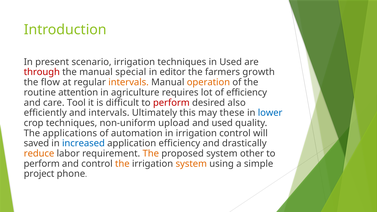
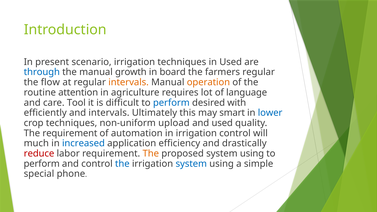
through colour: red -> blue (42, 72)
special: special -> growth (131, 72)
editor: editor -> board (173, 72)
farmers growth: growth -> regular (259, 72)
of efficiency: efficiency -> language (247, 92)
perform colour: red -> blue (171, 103)
also: also -> with (237, 103)
these: these -> smart (232, 113)
The applications: applications -> requirement (70, 133)
saved: saved -> much (36, 143)
reduce colour: orange -> red (39, 154)
proposed system other: other -> using (252, 154)
the colour: orange -> blue (122, 164)
system colour: orange -> blue (191, 164)
project: project -> special (39, 174)
